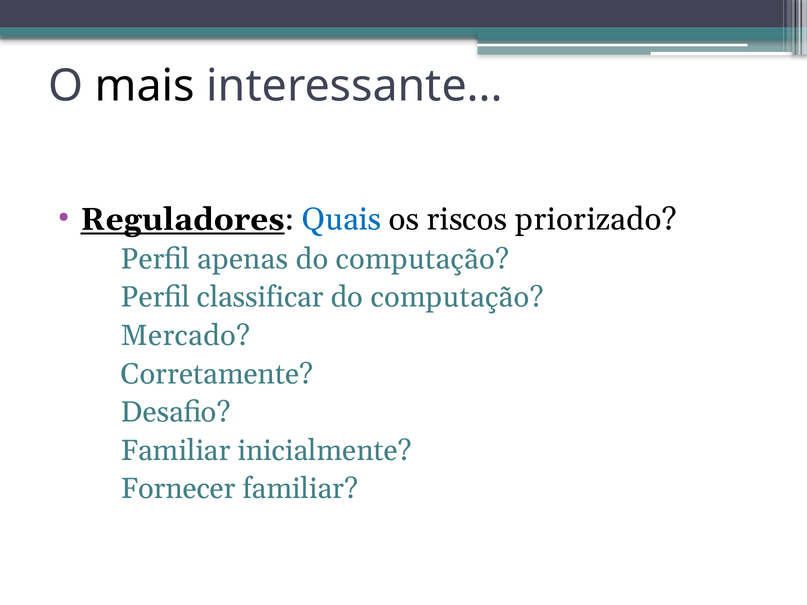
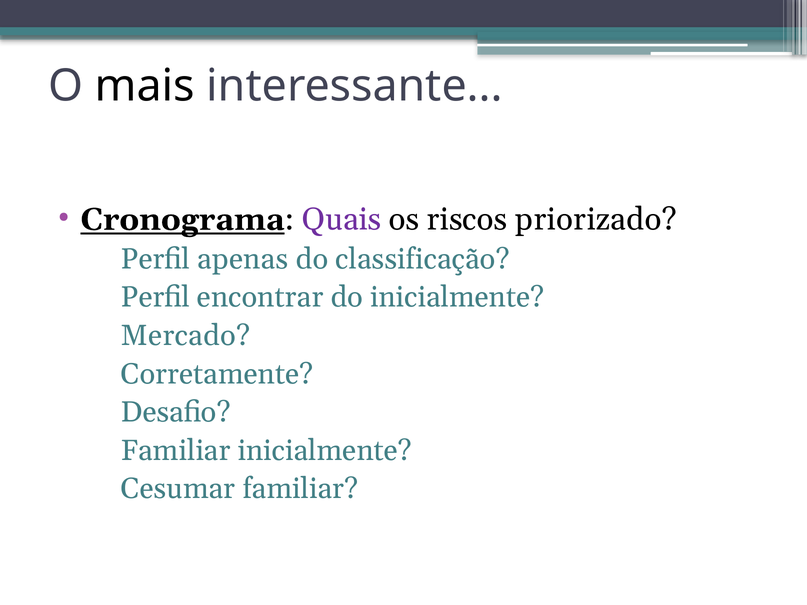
Reguladores: Reguladores -> Cronograma (183, 220)
Quais colour: blue -> purple (342, 220)
computação: computação -> classificação (423, 259)
classificar: classificar -> encontrar (260, 297)
computação: computação -> inicialmente (457, 297)
Fornecer: Fornecer -> Cesumar (178, 489)
